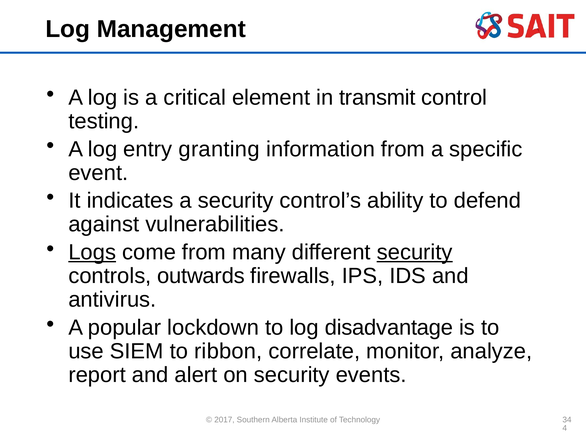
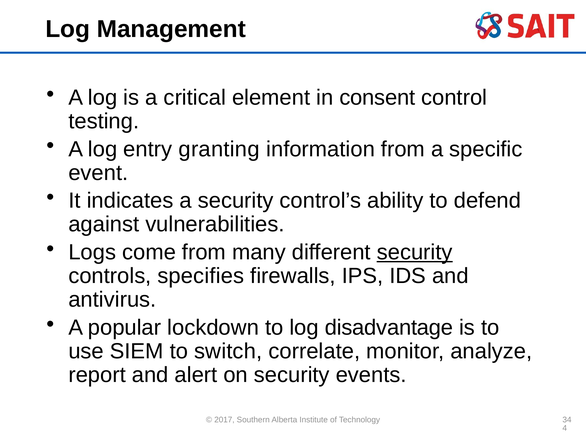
transmit: transmit -> consent (377, 98)
Logs underline: present -> none (92, 253)
outwards: outwards -> specifies (201, 276)
ribbon: ribbon -> switch (228, 352)
